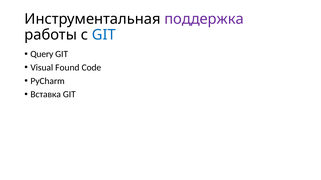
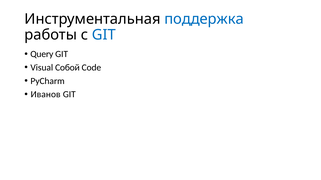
поддержка colour: purple -> blue (204, 19)
Found: Found -> Собой (67, 68)
Вставка: Вставка -> Иванов (46, 95)
